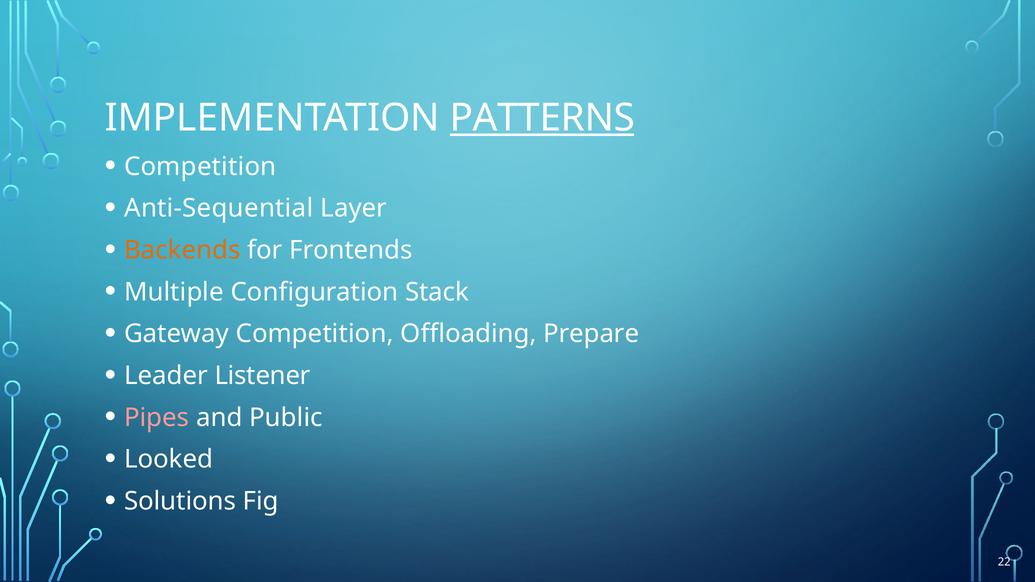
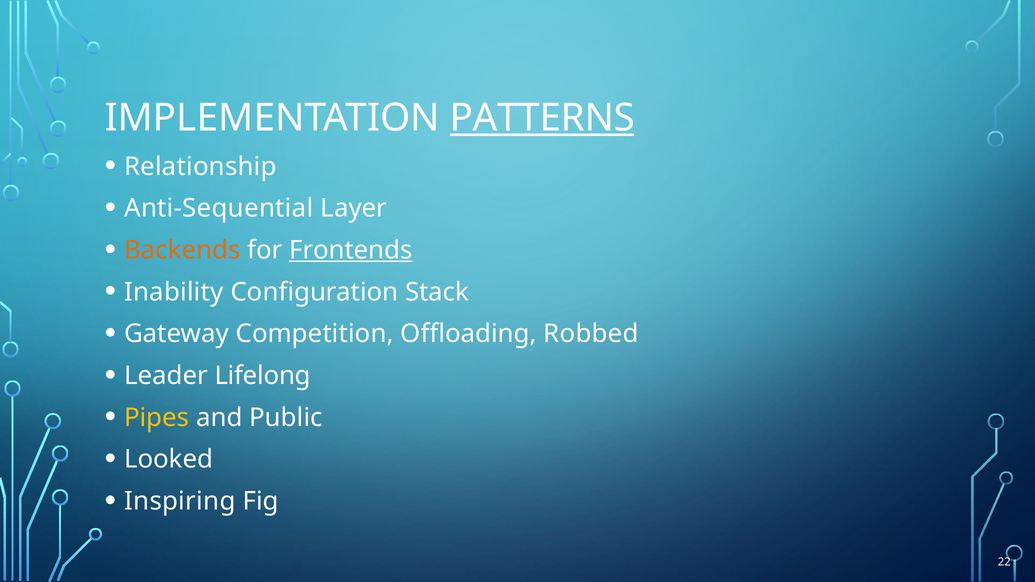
Competition: Competition -> Relationship (200, 167)
Frontends underline: none -> present (351, 250)
Multiple: Multiple -> Inability (174, 292)
Prepare: Prepare -> Robbed (591, 334)
Listener: Listener -> Lifelong (263, 376)
Pipes colour: pink -> yellow (157, 418)
Solutions: Solutions -> Inspiring (180, 501)
